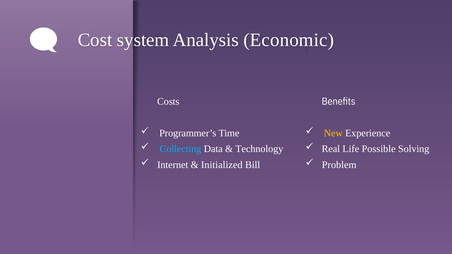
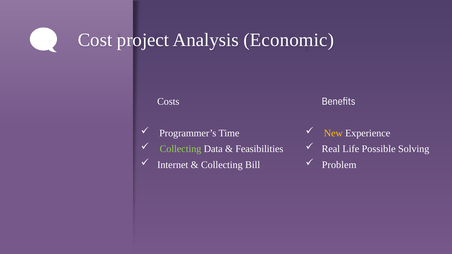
system: system -> project (143, 40)
Collecting colour: light blue -> light green (181, 149)
Technology: Technology -> Feasibilities (259, 149)
Initialized: Initialized -> Collecting (222, 165)
